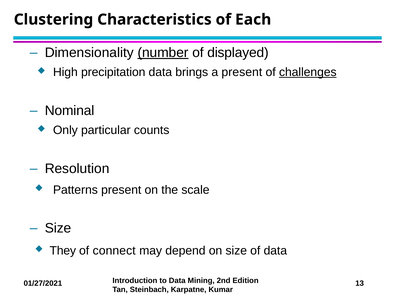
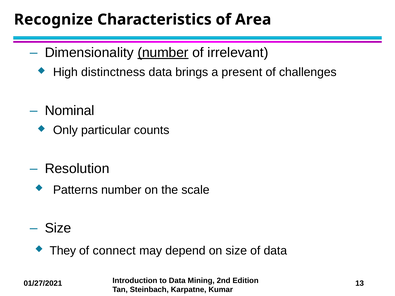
Clustering: Clustering -> Recognize (53, 20)
Each: Each -> Area (253, 20)
displayed: displayed -> irrelevant (238, 53)
precipitation: precipitation -> distinctness (113, 72)
challenges underline: present -> none (308, 72)
Patterns present: present -> number (121, 190)
